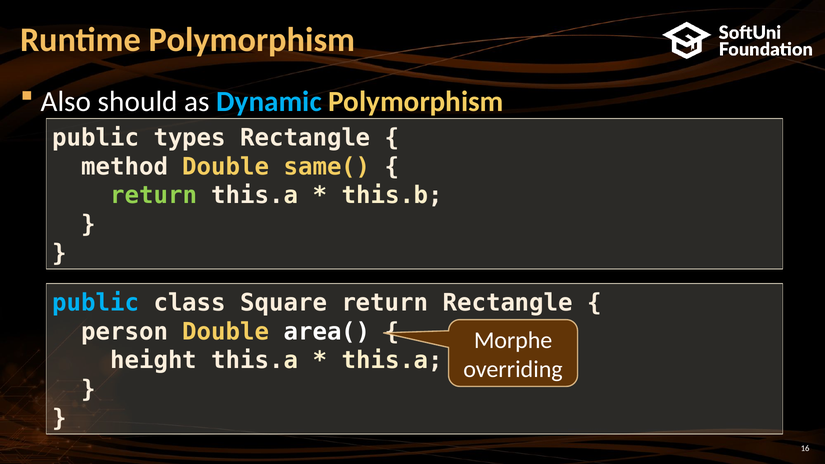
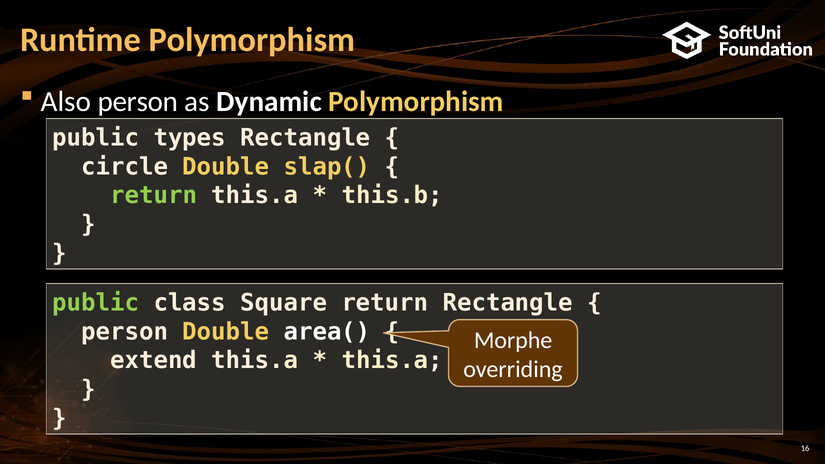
Also should: should -> person (138, 102)
Dynamic colour: light blue -> white (269, 102)
method: method -> circle (125, 167)
same(: same( -> slap( (327, 167)
public colour: light blue -> light green (96, 303)
height: height -> extend (154, 361)
